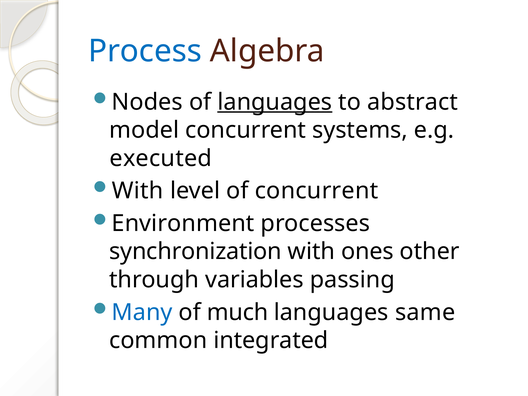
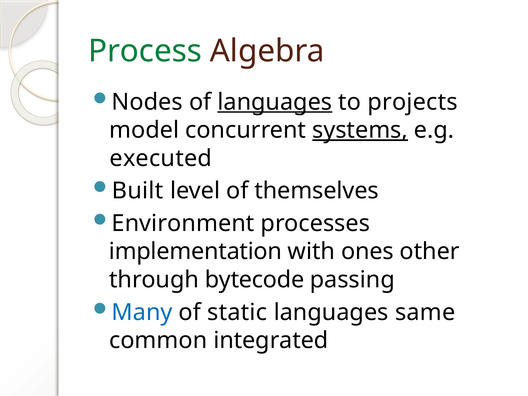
Process colour: blue -> green (145, 51)
abstract: abstract -> projects (413, 102)
systems underline: none -> present (360, 130)
With: With -> Built (138, 191)
of concurrent: concurrent -> themselves (317, 191)
synchronization: synchronization -> implementation (196, 252)
variables: variables -> bytecode (255, 280)
much: much -> static (237, 312)
